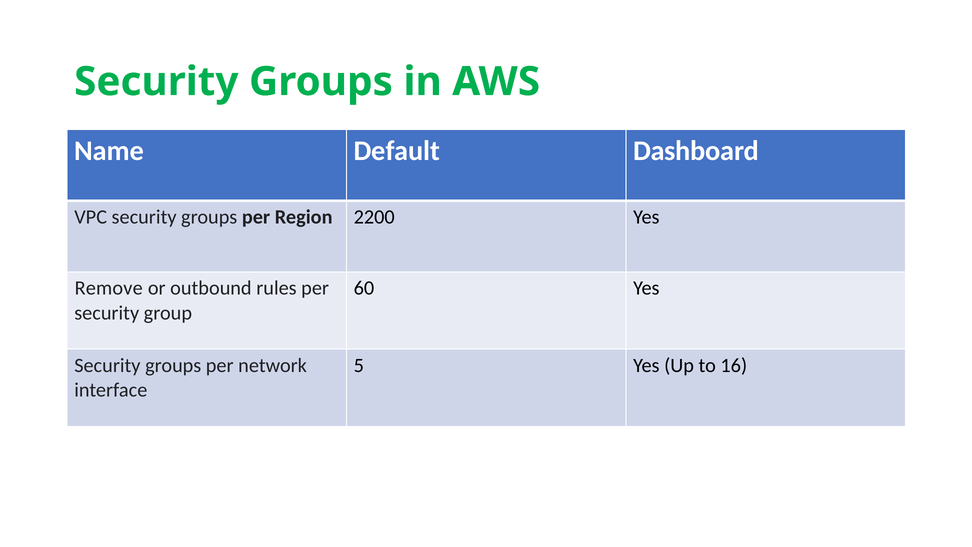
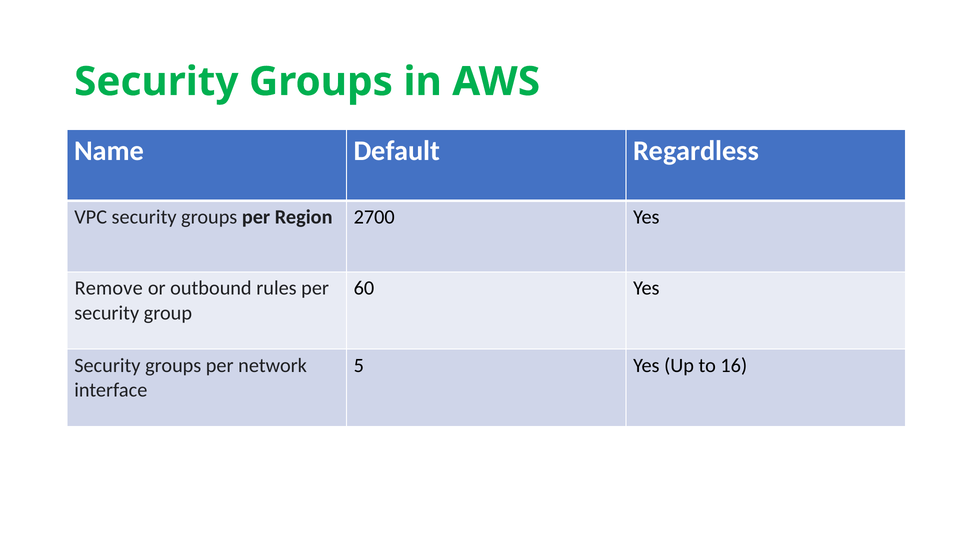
Dashboard: Dashboard -> Regardless (696, 151)
2200: 2200 -> 2700 (374, 217)
